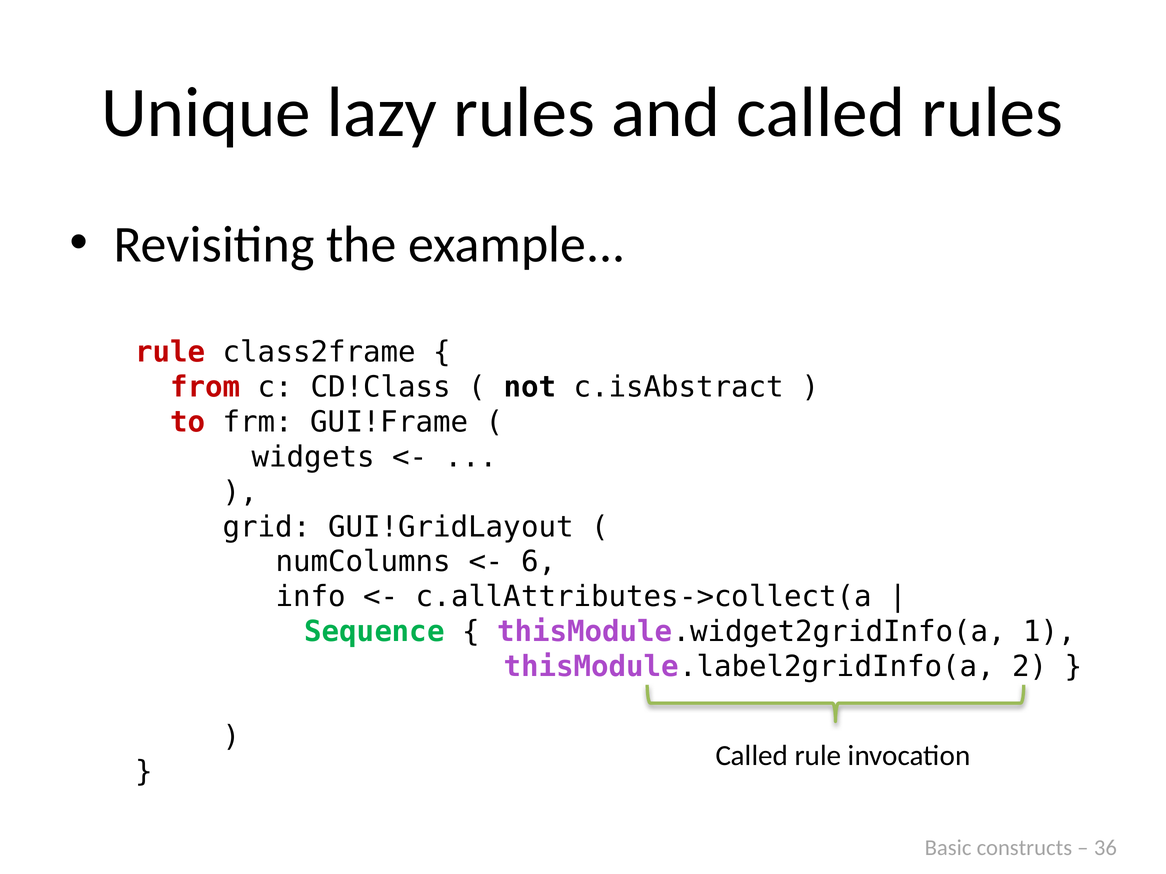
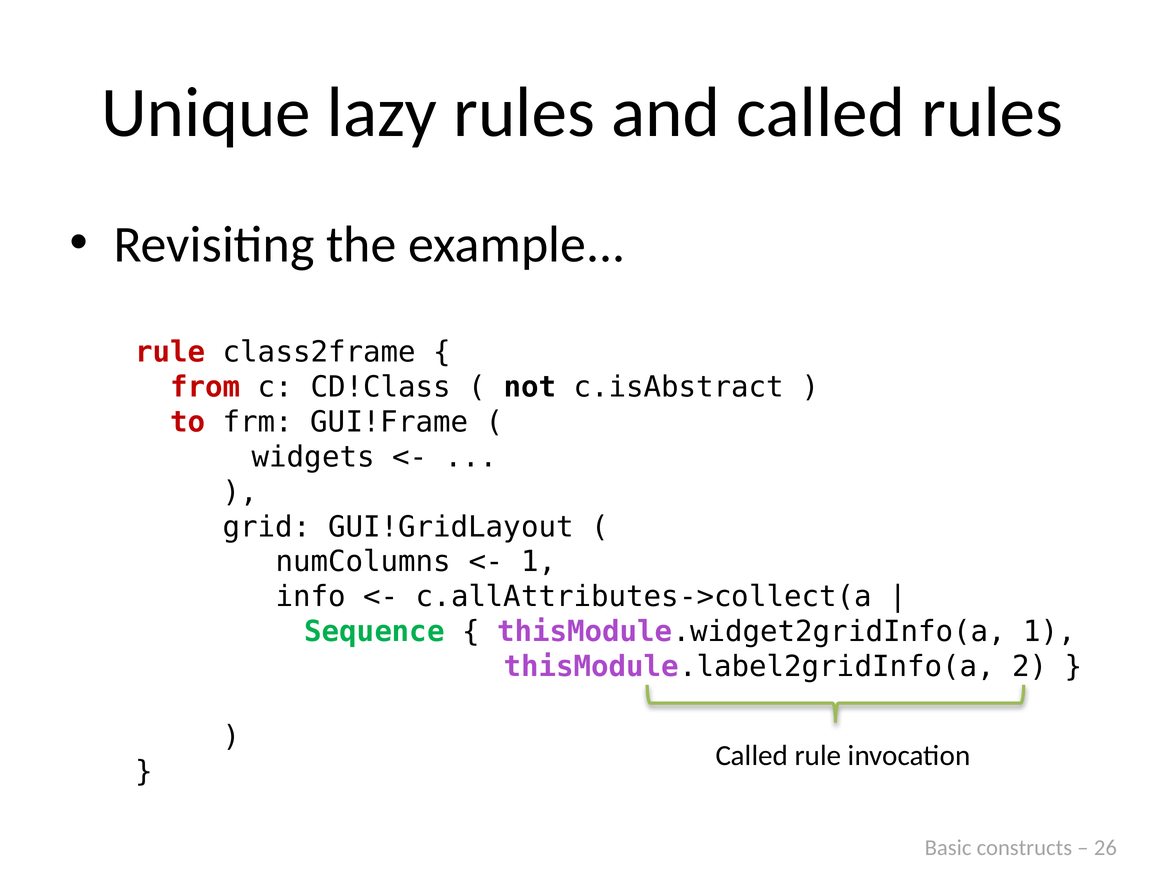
6: 6 -> 1 (539, 562)
36: 36 -> 26 (1105, 848)
